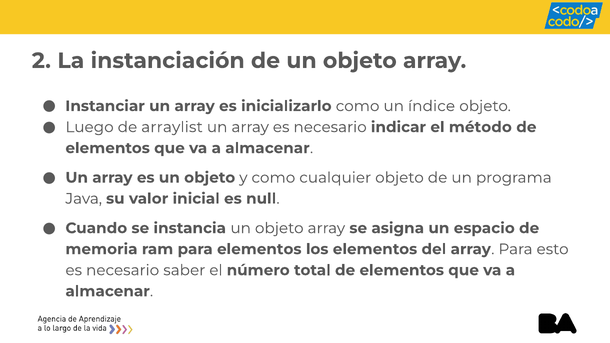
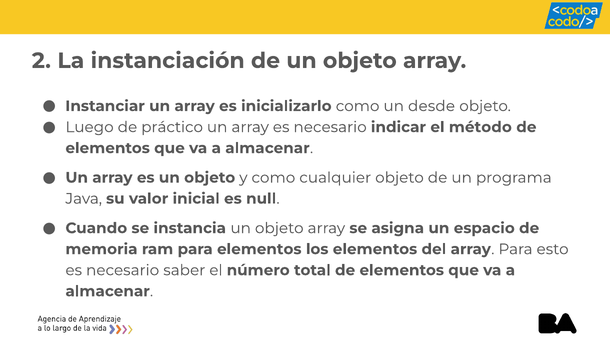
índice: índice -> desde (432, 106)
arraylist: arraylist -> práctico (172, 127)
